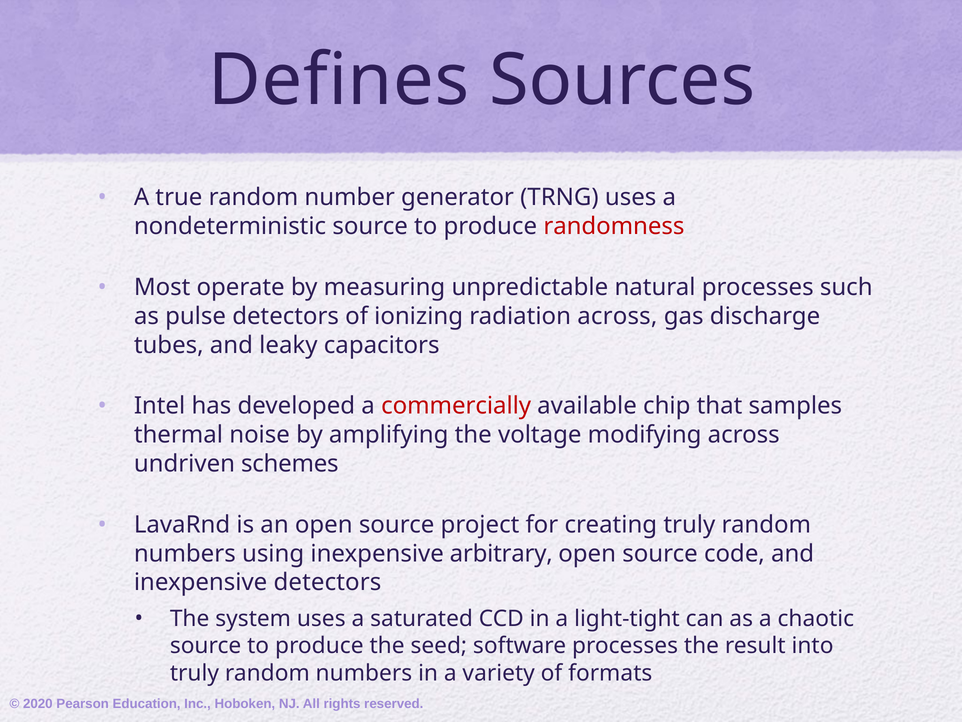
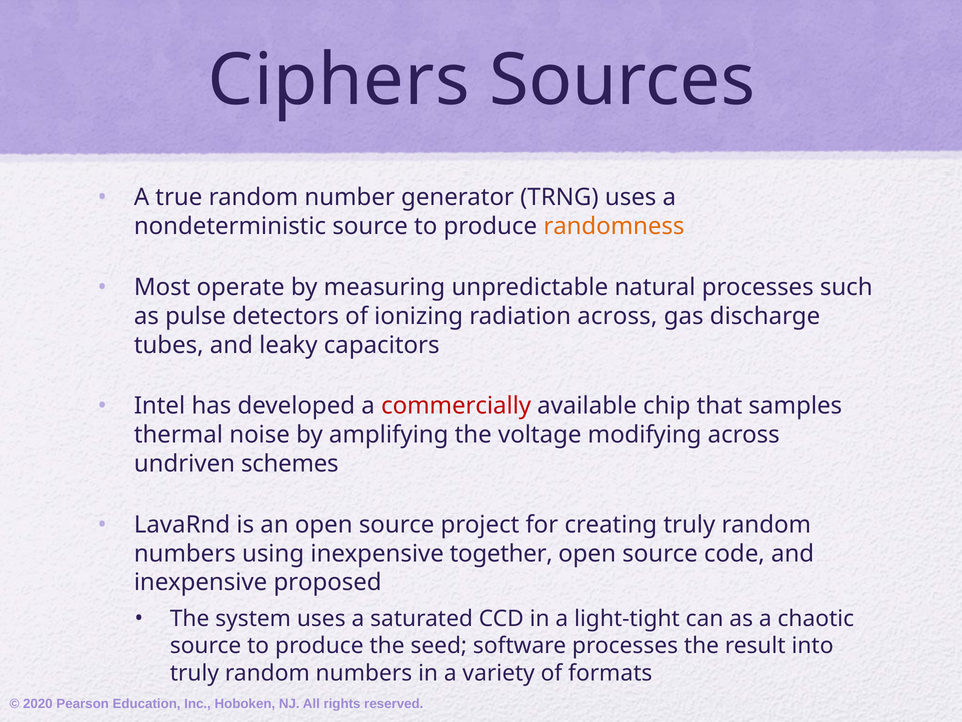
Defines: Defines -> Ciphers (339, 80)
randomness colour: red -> orange (614, 226)
arbitrary: arbitrary -> together (501, 553)
inexpensive detectors: detectors -> proposed (328, 582)
